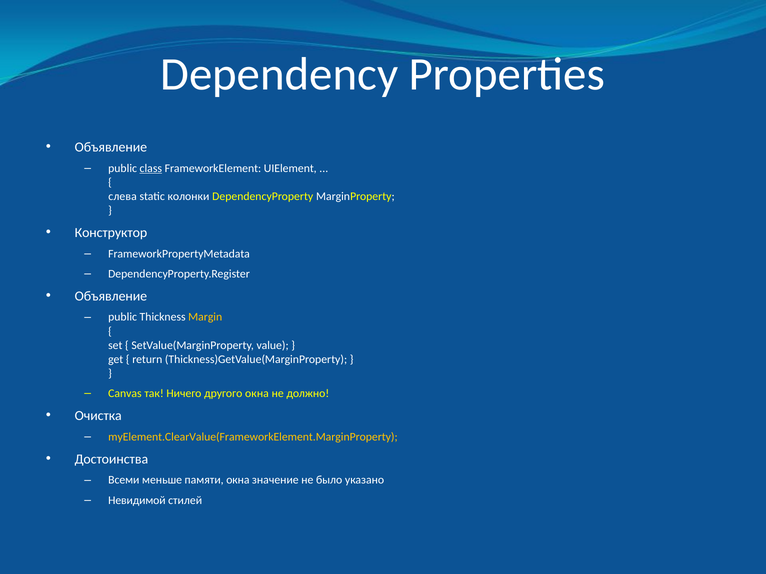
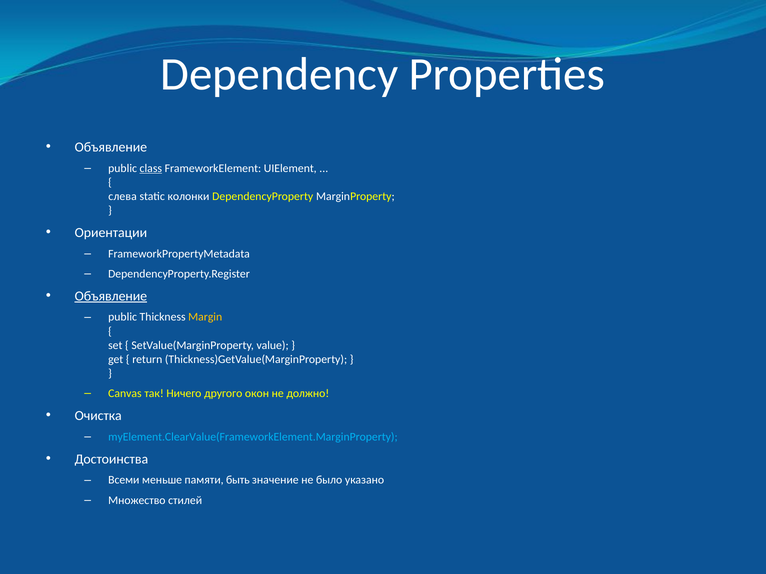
Конструктор: Конструктор -> Ориентации (111, 233)
Объявление underline: none -> present (111, 296)
другого окна: окна -> окон (257, 394)
myElement.ClearValue(FrameworkElement.MarginProperty colour: yellow -> light blue (253, 437)
памяти окна: окна -> быть (238, 481)
Невидимой: Невидимой -> Множество (137, 501)
